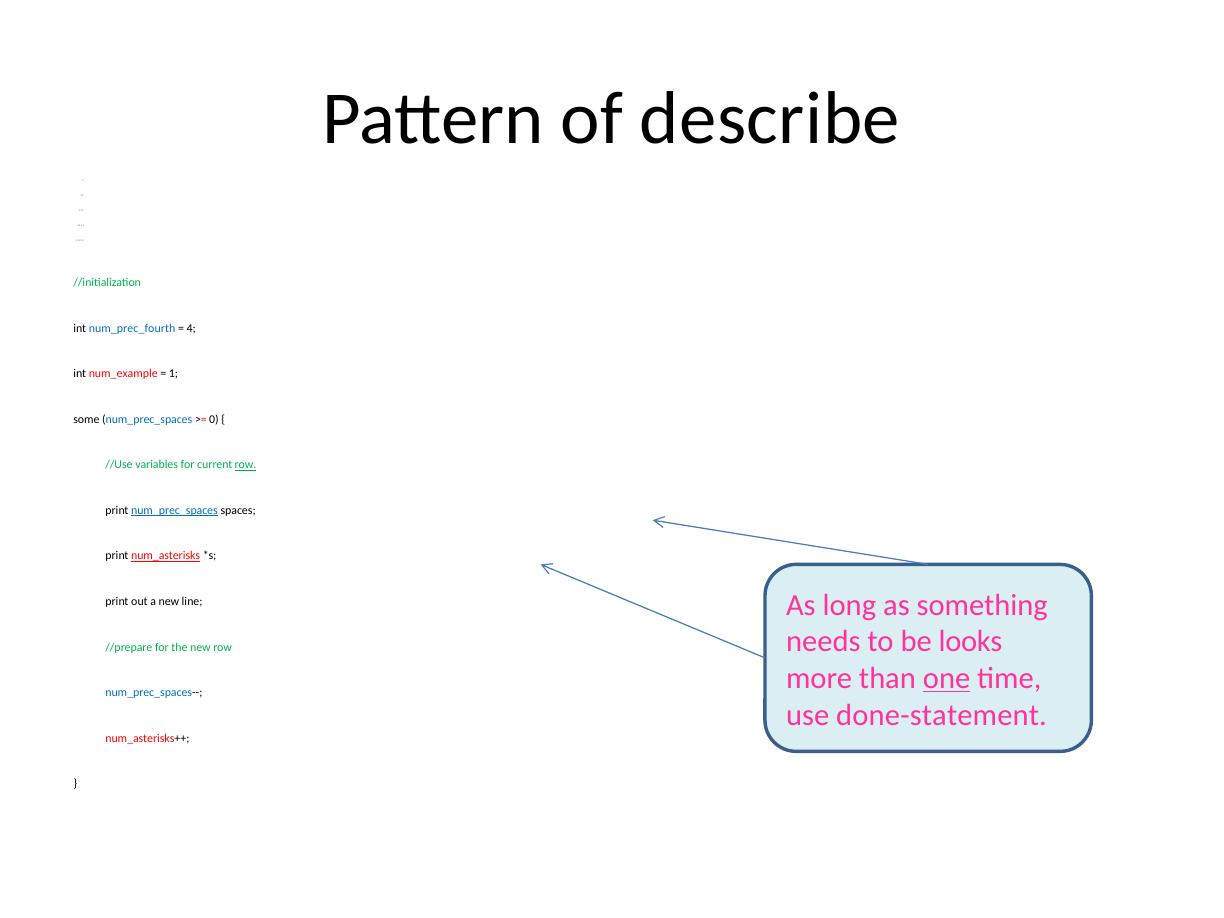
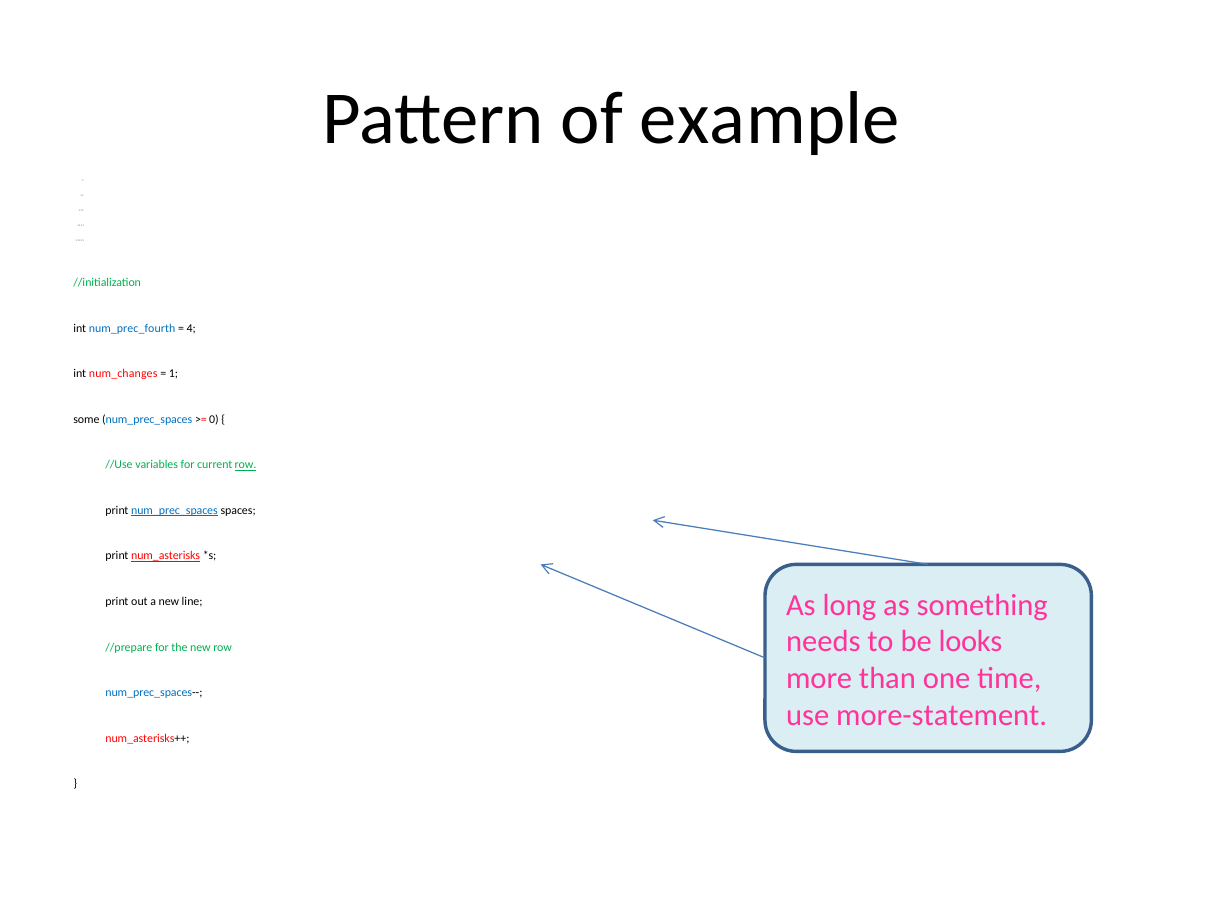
describe: describe -> example (770, 118)
num_example: num_example -> num_changes (123, 374)
one underline: present -> none (947, 678)
done-statement: done-statement -> more-statement (942, 715)
